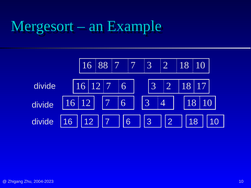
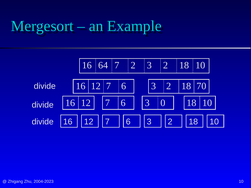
88: 88 -> 64 (103, 65)
7 7: 7 -> 2 (133, 65)
17: 17 -> 70 (201, 86)
4: 4 -> 0 (163, 103)
